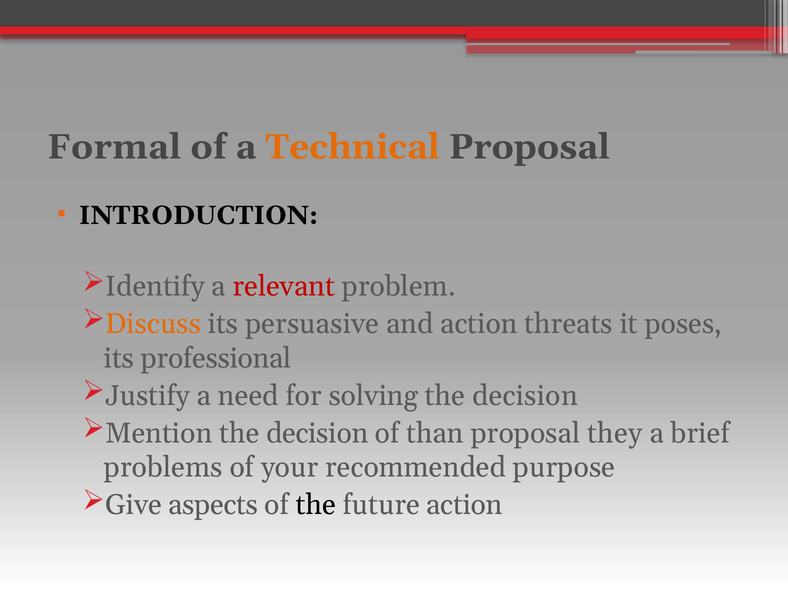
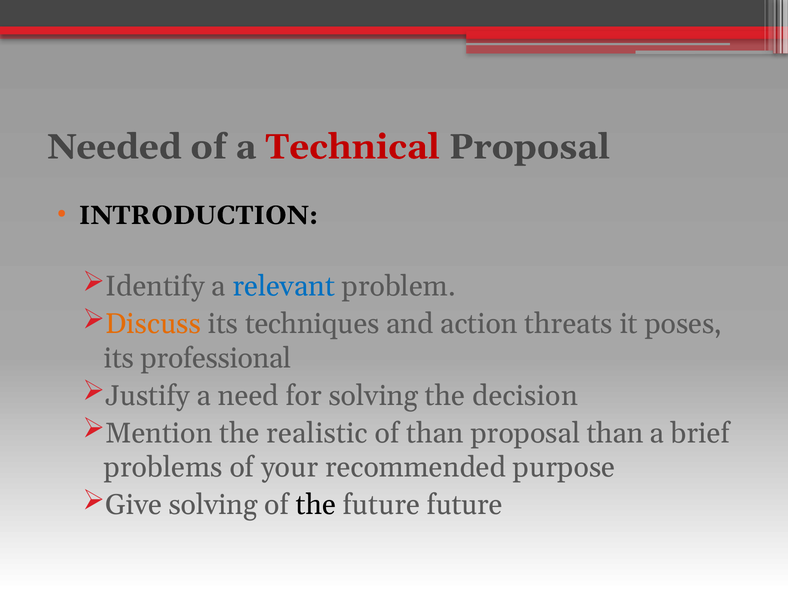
Formal: Formal -> Needed (115, 147)
Technical colour: orange -> red (353, 147)
relevant colour: red -> blue (284, 286)
persuasive: persuasive -> techniques (312, 324)
Mention the decision: decision -> realistic (317, 433)
proposal they: they -> than (615, 433)
Give aspects: aspects -> solving (213, 505)
future action: action -> future (464, 505)
